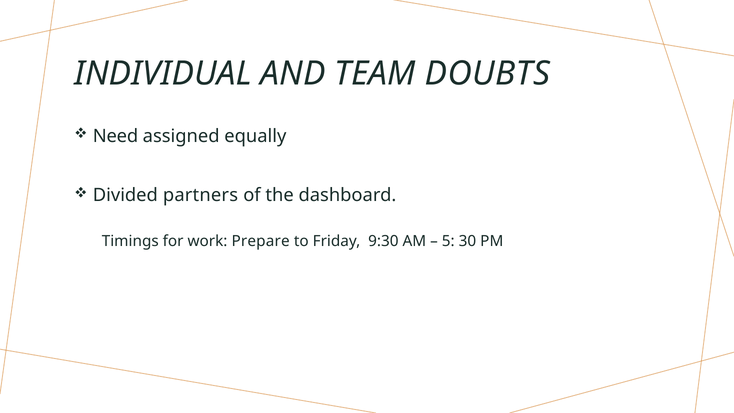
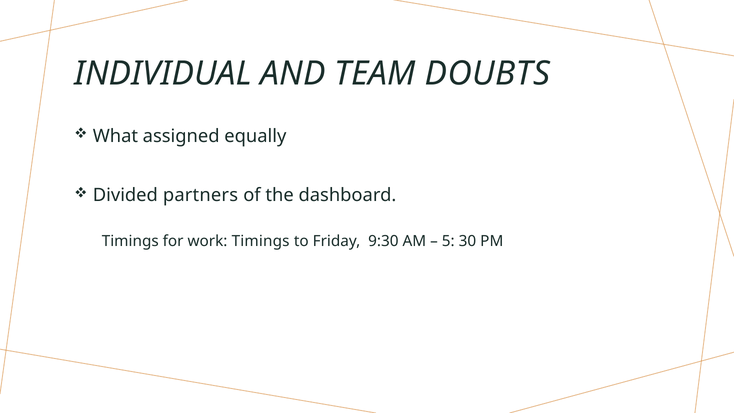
Need: Need -> What (115, 136)
work Prepare: Prepare -> Timings (261, 241)
